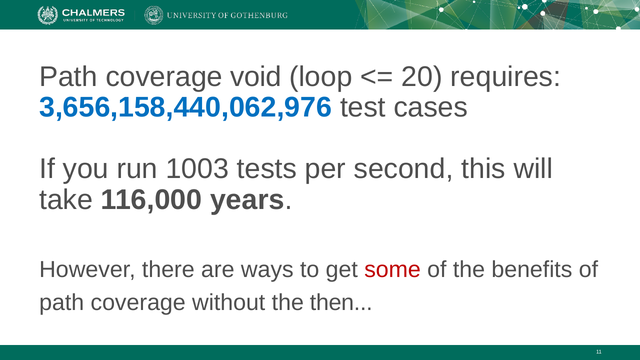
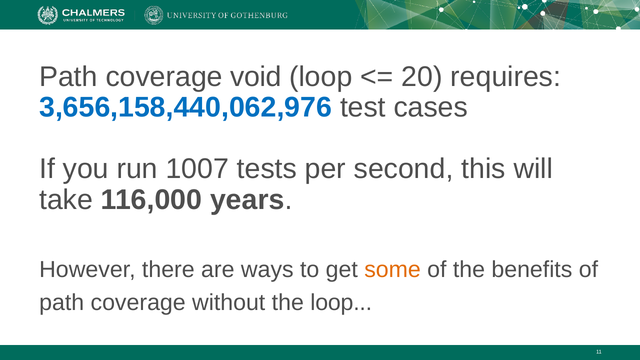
1003: 1003 -> 1007 (197, 169)
some colour: red -> orange (393, 269)
the then: then -> loop (341, 303)
